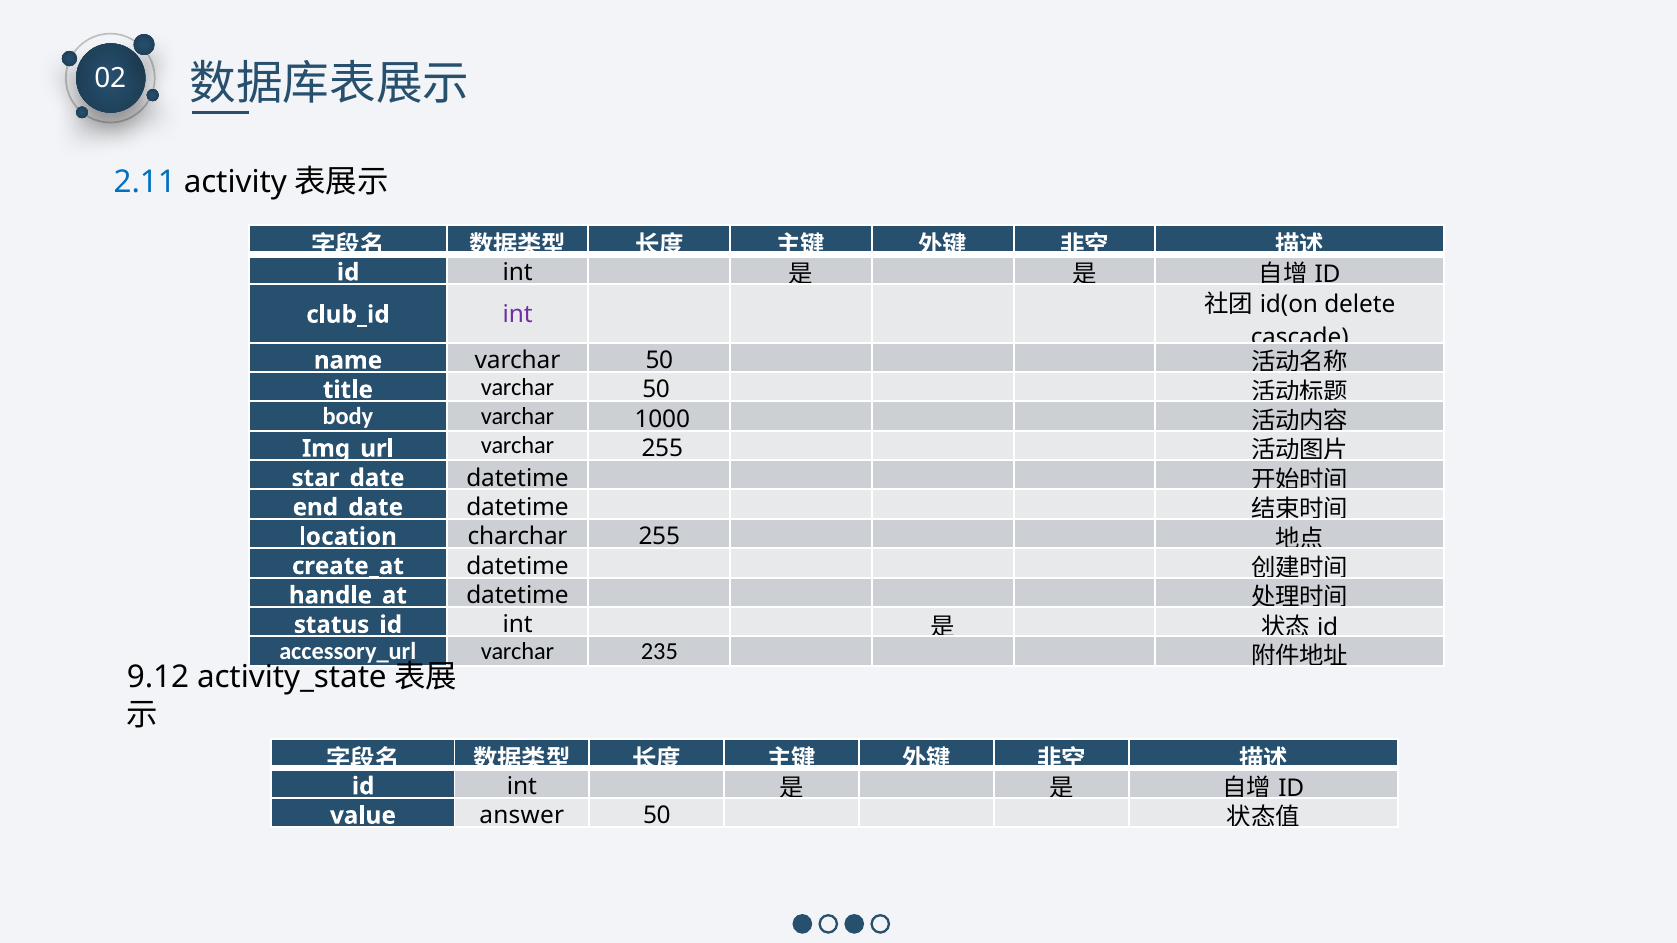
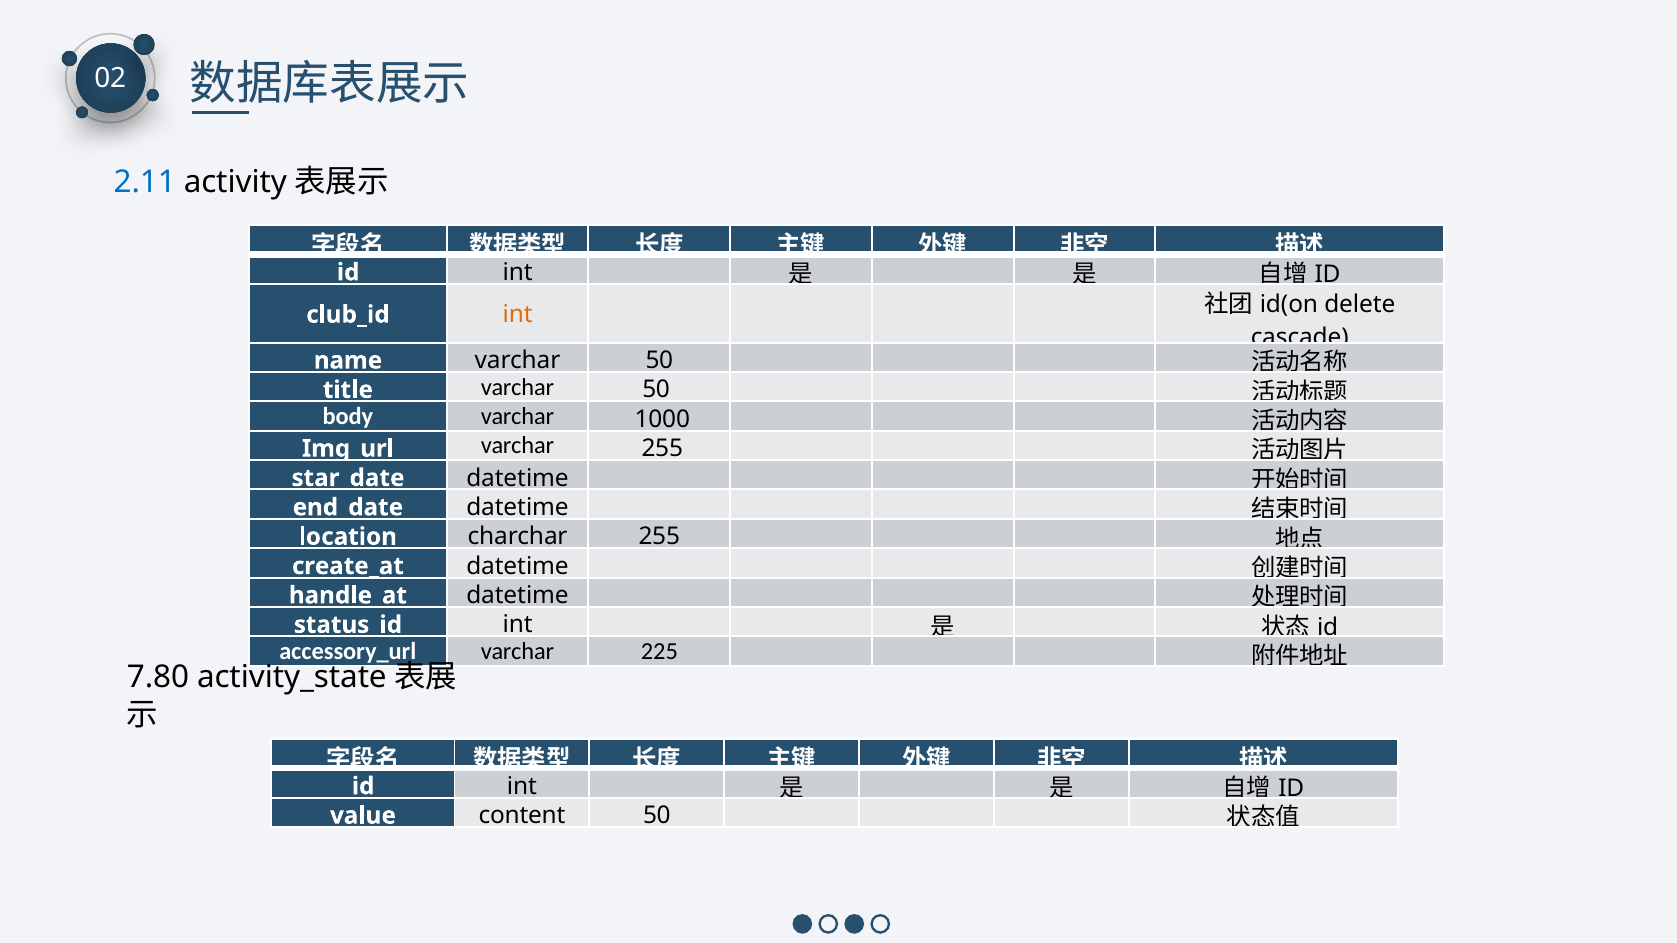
int colour: purple -> orange (518, 315)
235: 235 -> 225 (659, 652)
9.12: 9.12 -> 7.80 (158, 677)
answer: answer -> content (522, 816)
